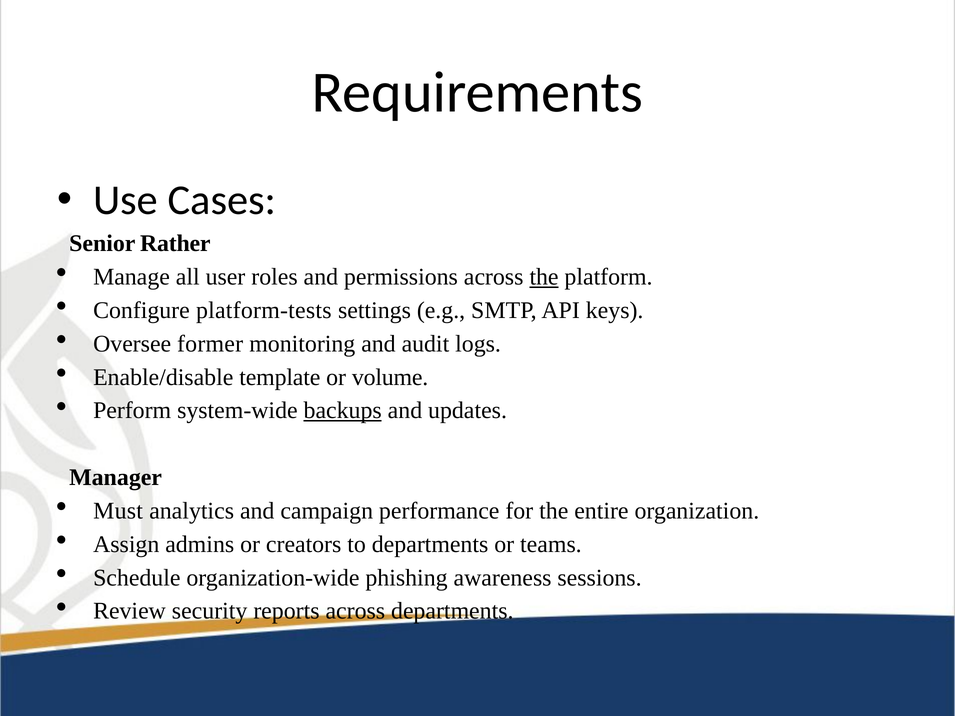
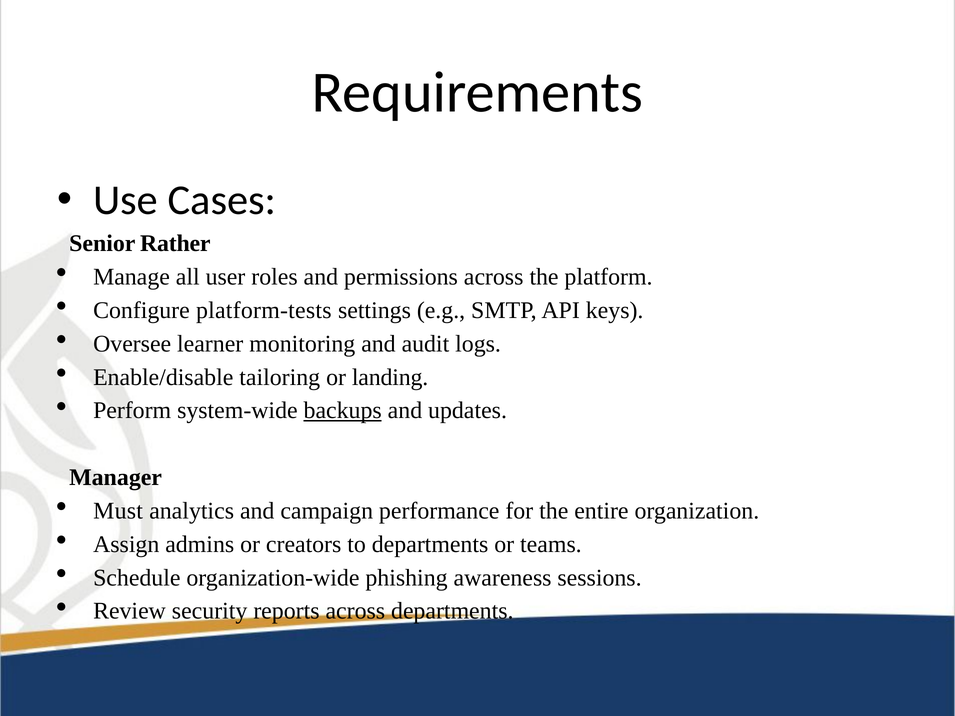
the underline: present -> none (544, 277)
former: former -> learner (210, 344)
template: template -> tailoring (280, 377)
volume: volume -> landing (390, 377)
